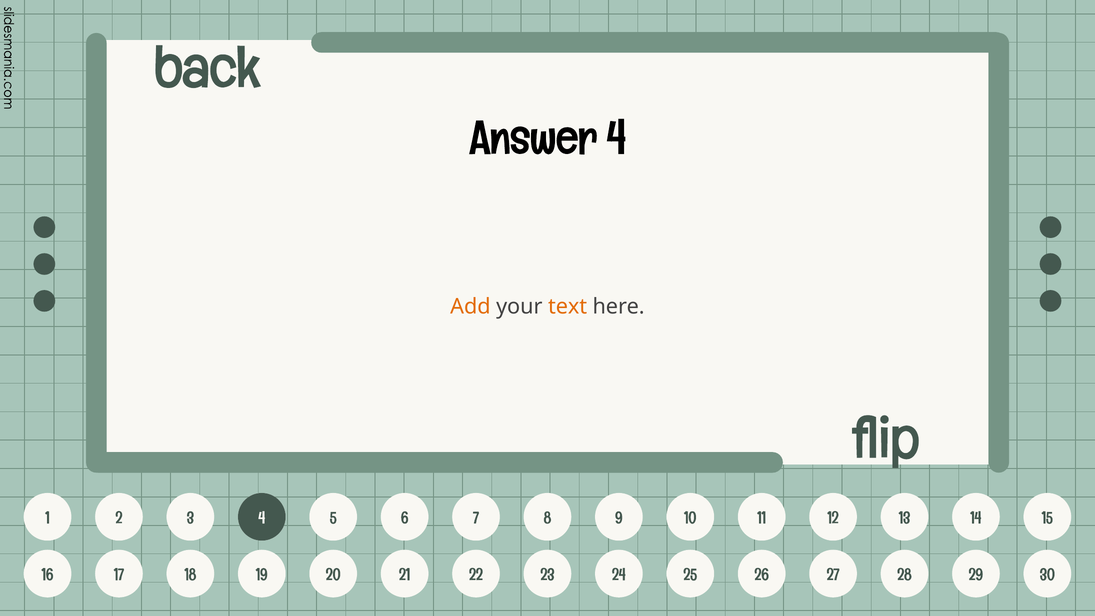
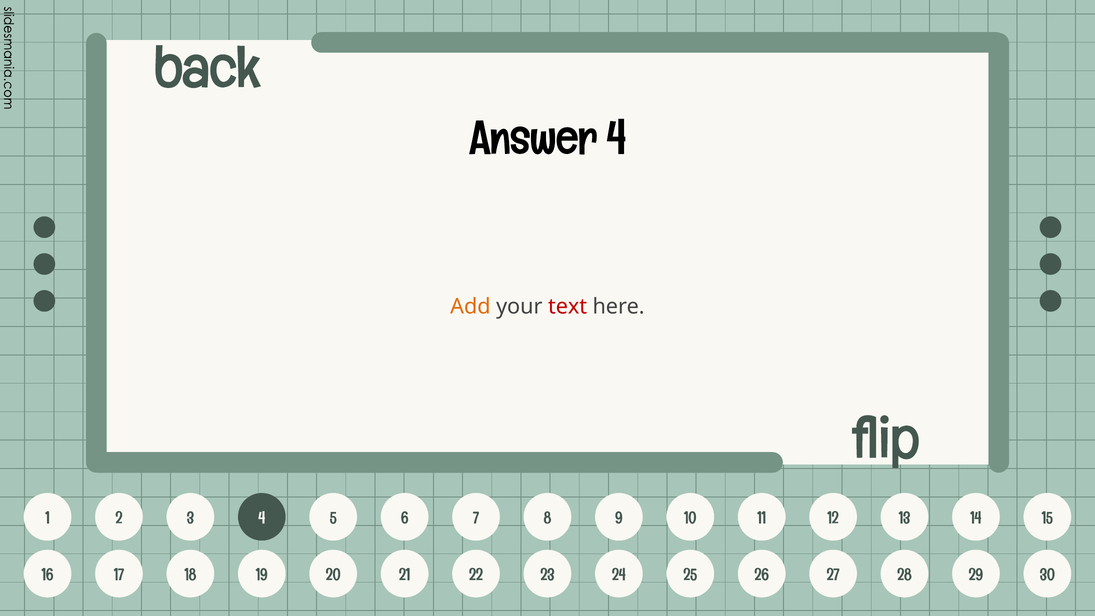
text colour: orange -> red (568, 307)
